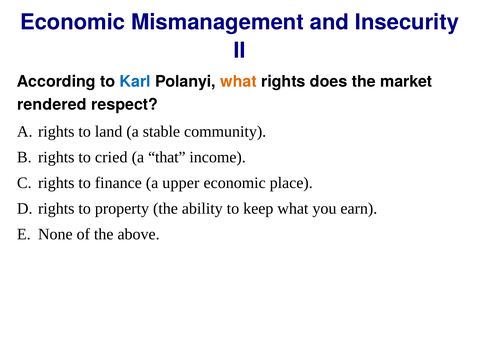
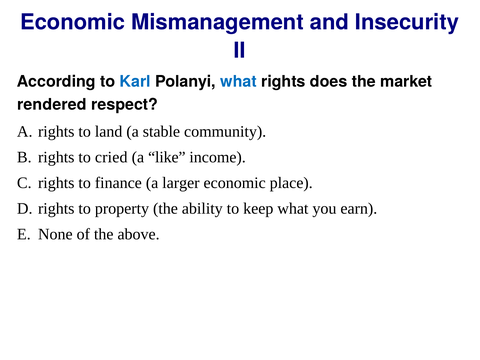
what colour: orange -> blue (238, 82)
that: that -> like (167, 157)
upper: upper -> larger (181, 183)
